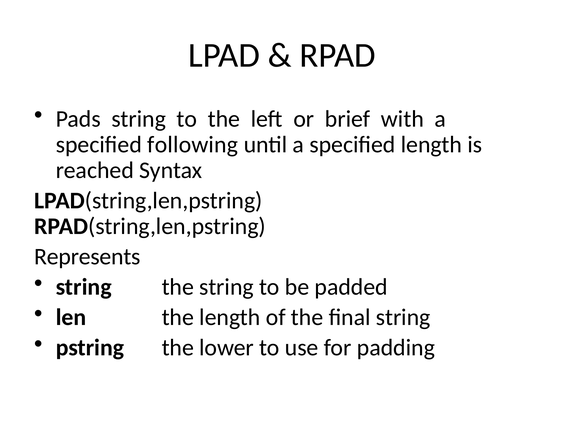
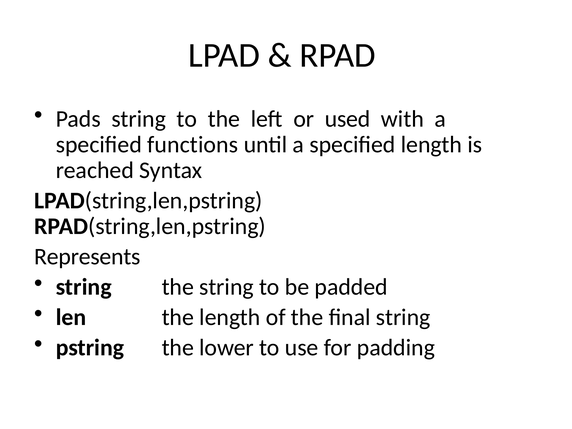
brief: brief -> used (348, 119)
following: following -> functions (193, 145)
